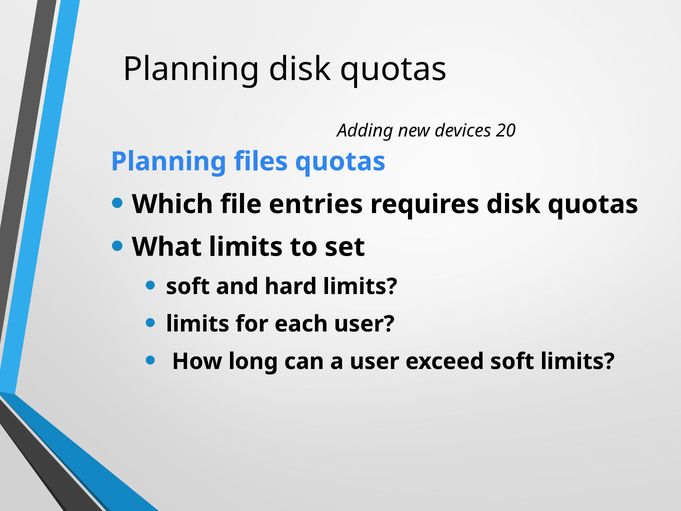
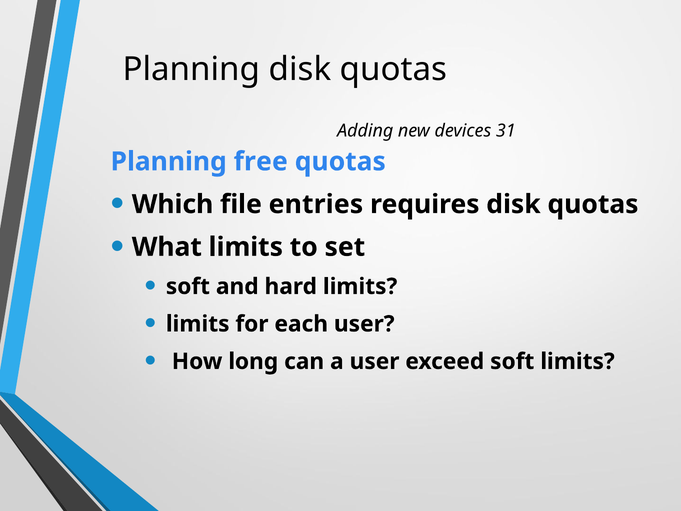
20: 20 -> 31 (506, 131)
files: files -> free (261, 162)
